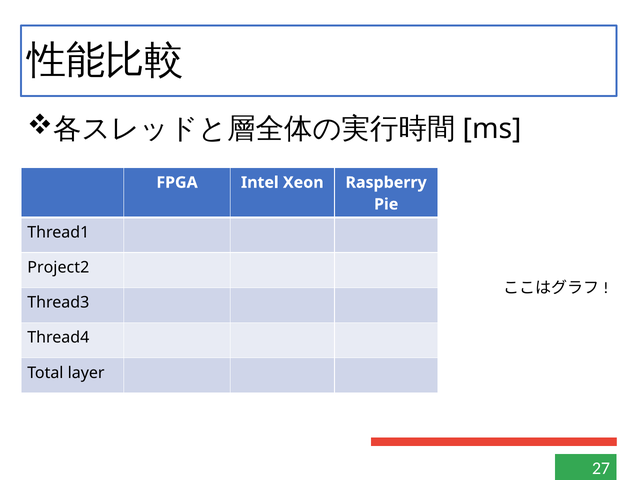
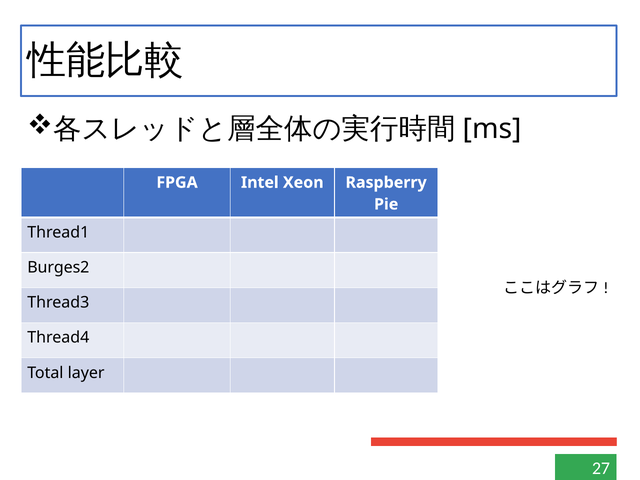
Project2: Project2 -> Burges2 (58, 268)
